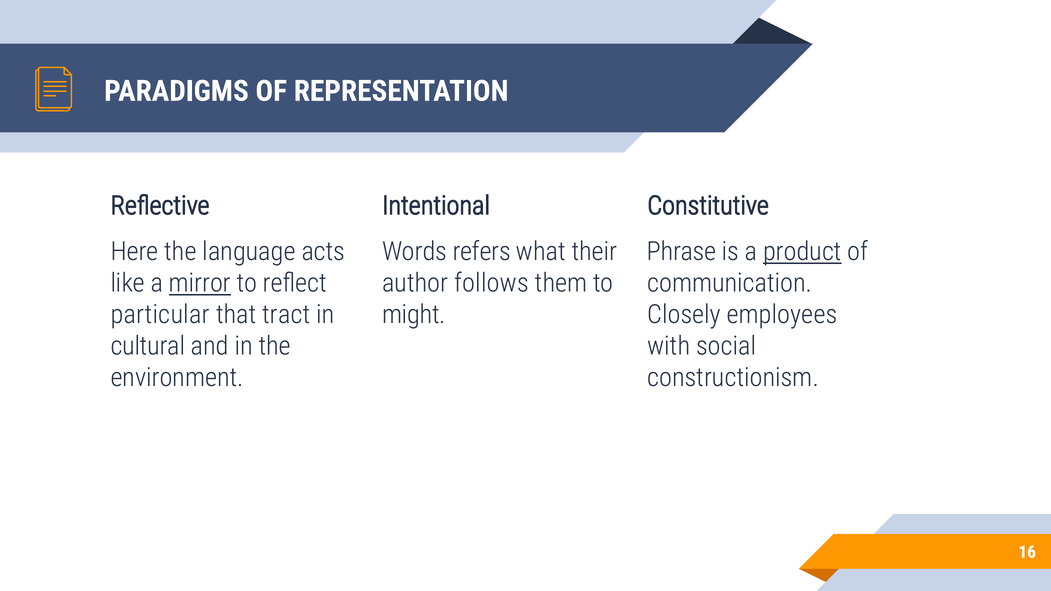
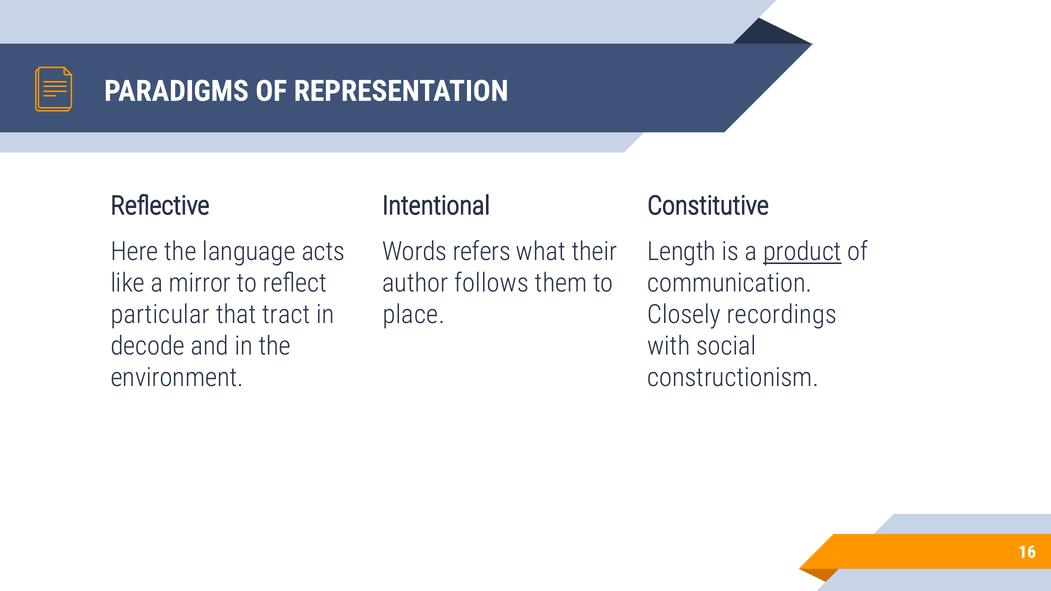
Phrase: Phrase -> Length (682, 252)
mirror underline: present -> none (200, 283)
might: might -> place (414, 315)
employees: employees -> recordings (782, 315)
cultural: cultural -> decode (148, 346)
